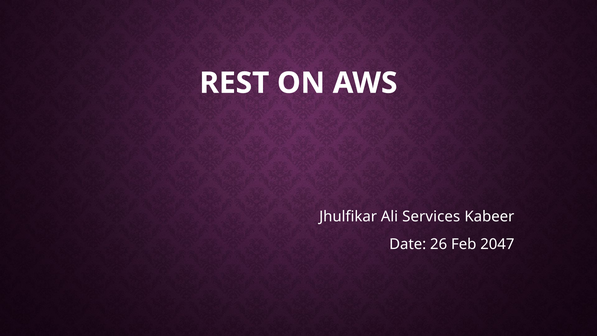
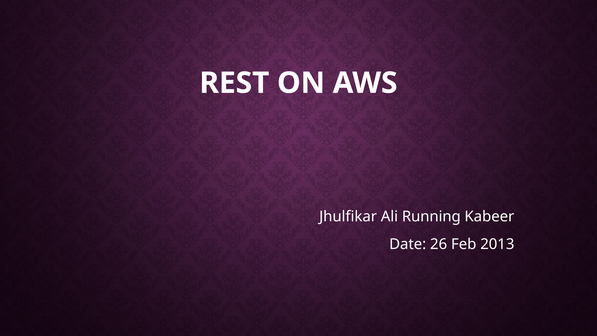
Services: Services -> Running (431, 216)
2047: 2047 -> 2013 (497, 244)
